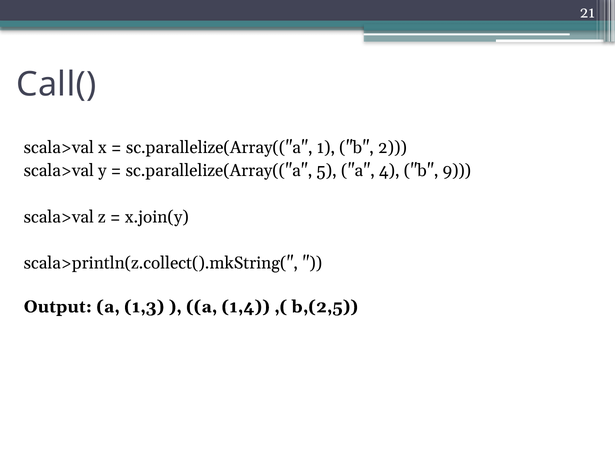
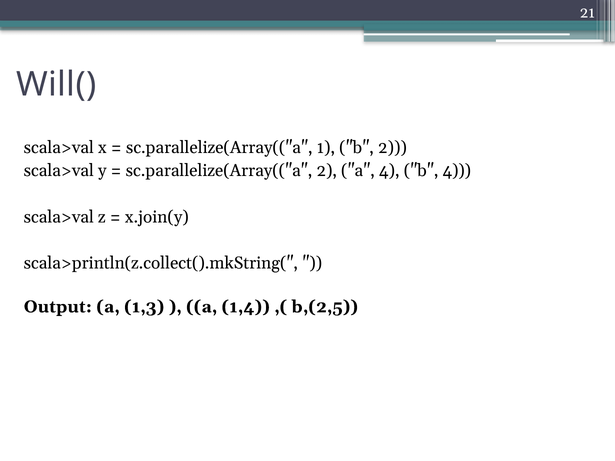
Call(: Call( -> Will( (56, 84)
sc.parallelize(Array(("a 5: 5 -> 2 (327, 171)
b 9: 9 -> 4 (457, 171)
